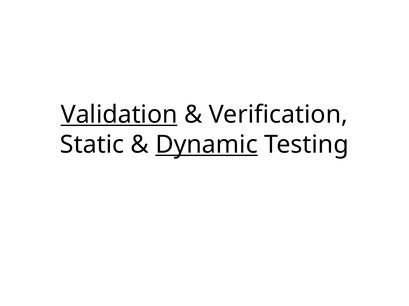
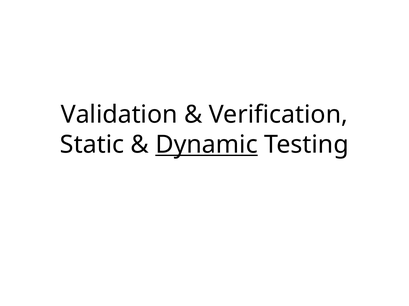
Validation underline: present -> none (119, 115)
